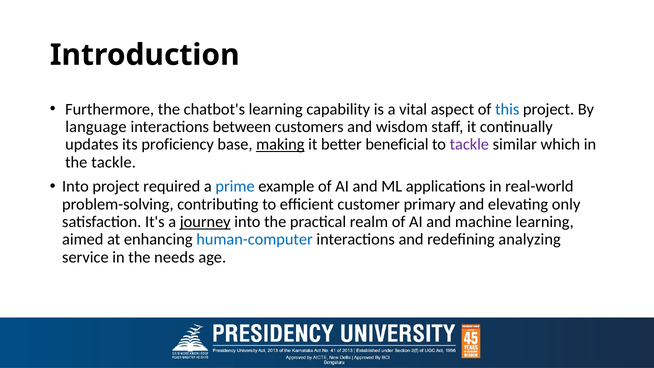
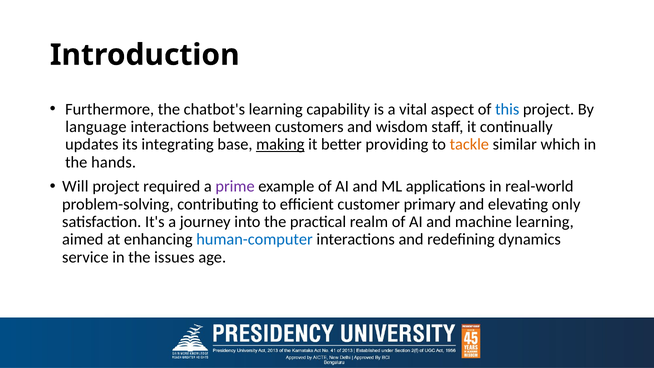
proficiency: proficiency -> integrating (178, 144)
beneficial: beneficial -> providing (397, 144)
tackle colour: purple -> orange (469, 144)
the tackle: tackle -> hands (114, 162)
Into: Into -> Will (75, 187)
prime colour: blue -> purple (235, 187)
journey underline: present -> none (205, 222)
analyzing: analyzing -> dynamics (530, 239)
needs: needs -> issues (174, 257)
